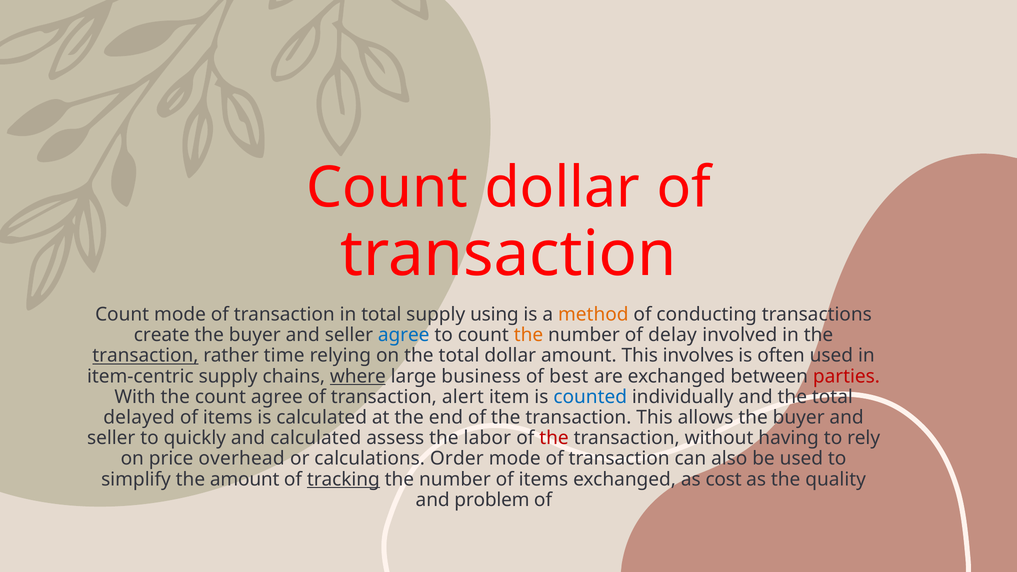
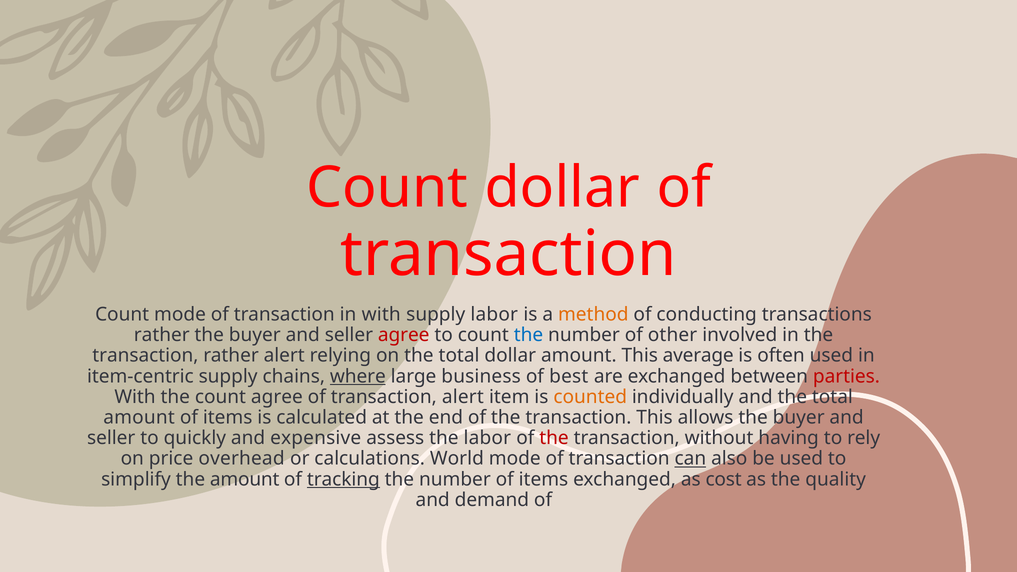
in total: total -> with (381, 314)
supply using: using -> labor (494, 314)
create: create -> rather (162, 335)
agree colour: blue -> red (404, 335)
the colour: orange -> blue (529, 335)
delay: delay -> other (672, 335)
transaction underline: present -> none (145, 356)
rather time: time -> alert (284, 356)
involves: involves -> average (698, 356)
counted colour: blue -> orange (590, 397)
delayed: delayed -> amount (139, 417)
and calculated: calculated -> expensive (316, 438)
Order: Order -> World (457, 459)
can underline: none -> present (690, 459)
problem: problem -> demand (492, 500)
